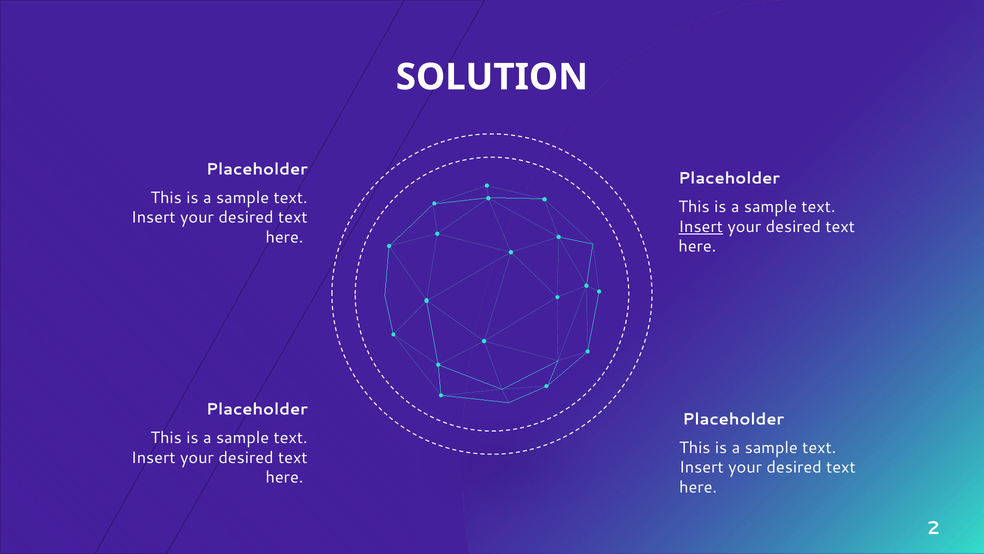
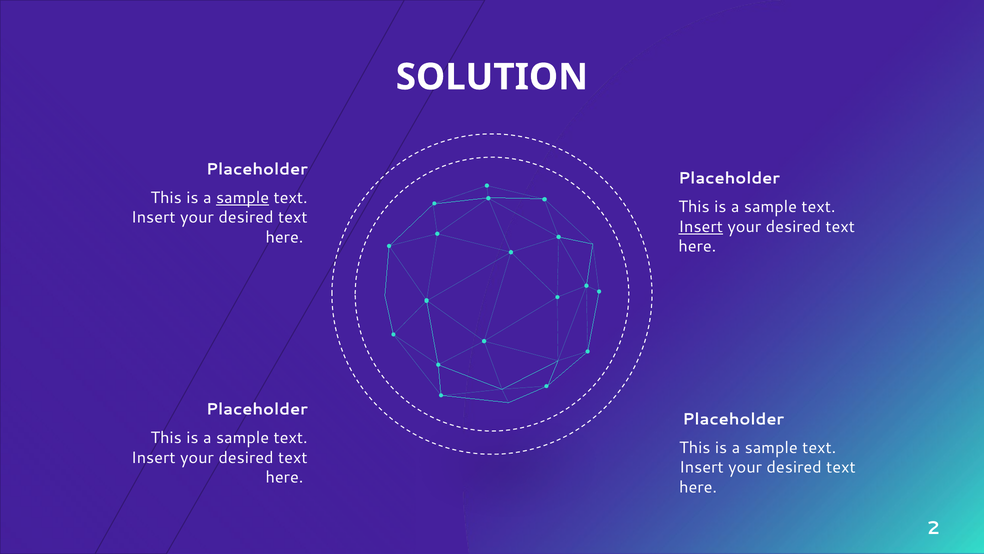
sample underline: none -> present (243, 198)
